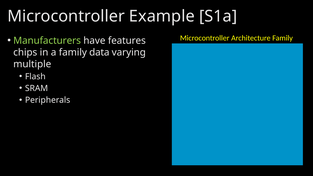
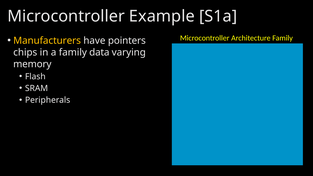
Manufacturers colour: light green -> yellow (47, 41)
features: features -> pointers (127, 41)
multiple: multiple -> memory (32, 64)
